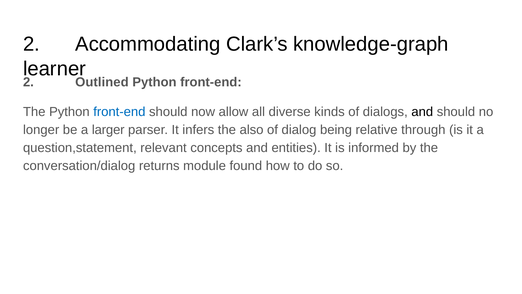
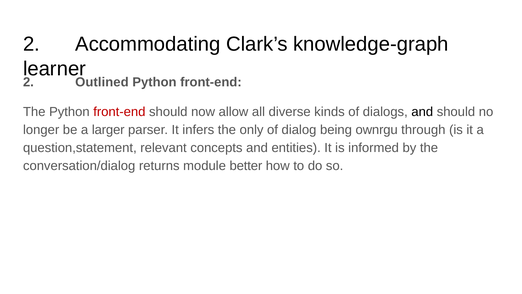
front-end colour: blue -> red (119, 112)
also: also -> only (252, 130)
relative: relative -> ownrgu (377, 130)
found: found -> better (246, 166)
